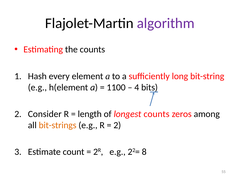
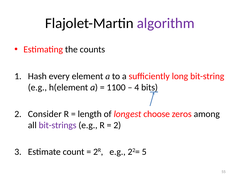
longest counts: counts -> choose (157, 114)
bit-strings colour: orange -> purple (58, 125)
8: 8 -> 5 (144, 152)
